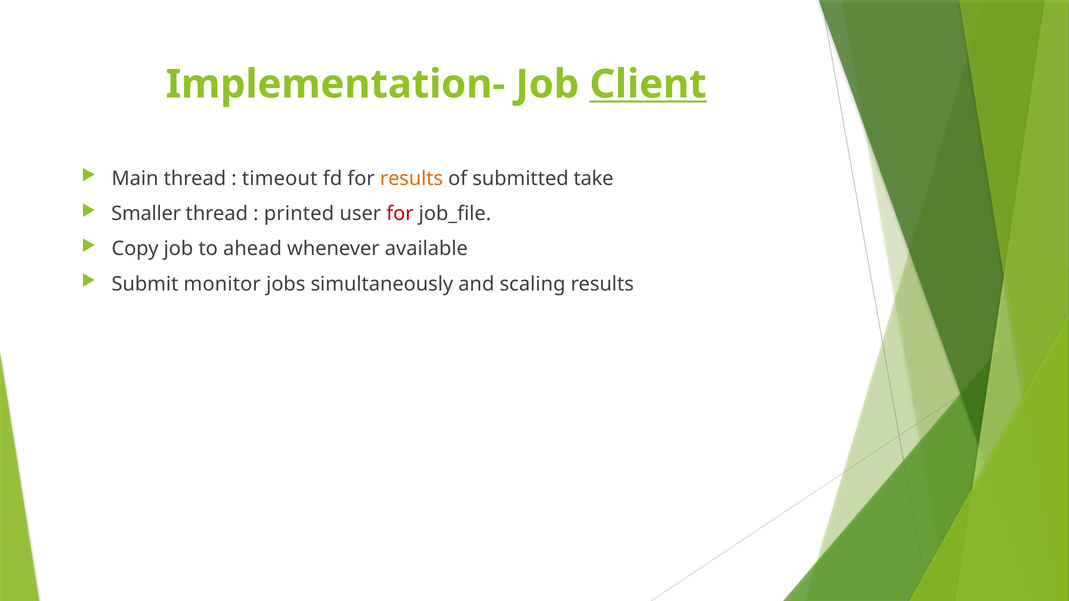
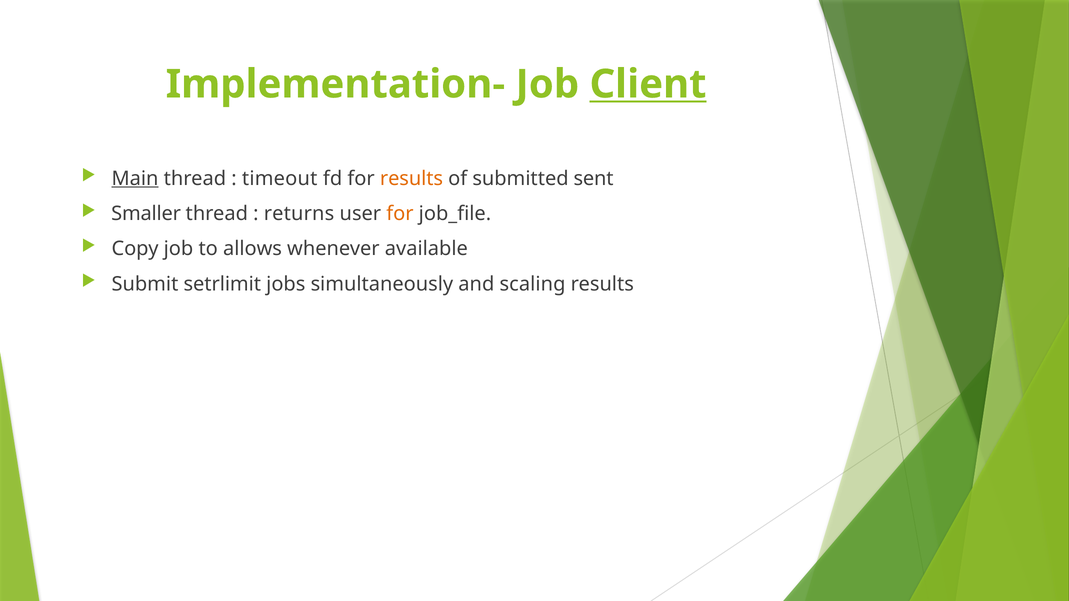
Main underline: none -> present (135, 179)
take: take -> sent (594, 179)
printed: printed -> returns (299, 214)
for colour: red -> orange (400, 214)
ahead: ahead -> allows (253, 249)
monitor: monitor -> setrlimit (222, 284)
